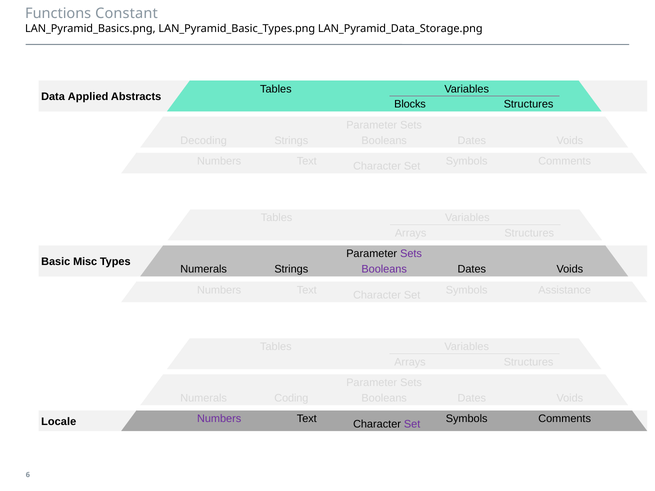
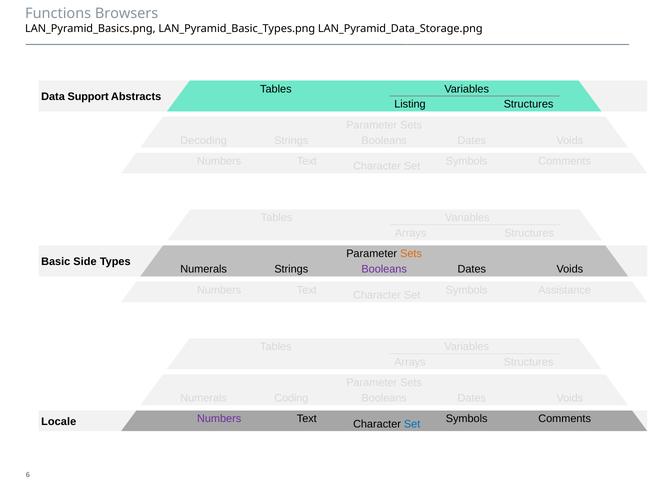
Constant: Constant -> Browsers (127, 14)
Applied: Applied -> Support (88, 97)
Blocks: Blocks -> Listing (410, 104)
Sets colour: purple -> orange (411, 254)
Misc: Misc -> Side (85, 262)
Set colour: purple -> blue (412, 424)
